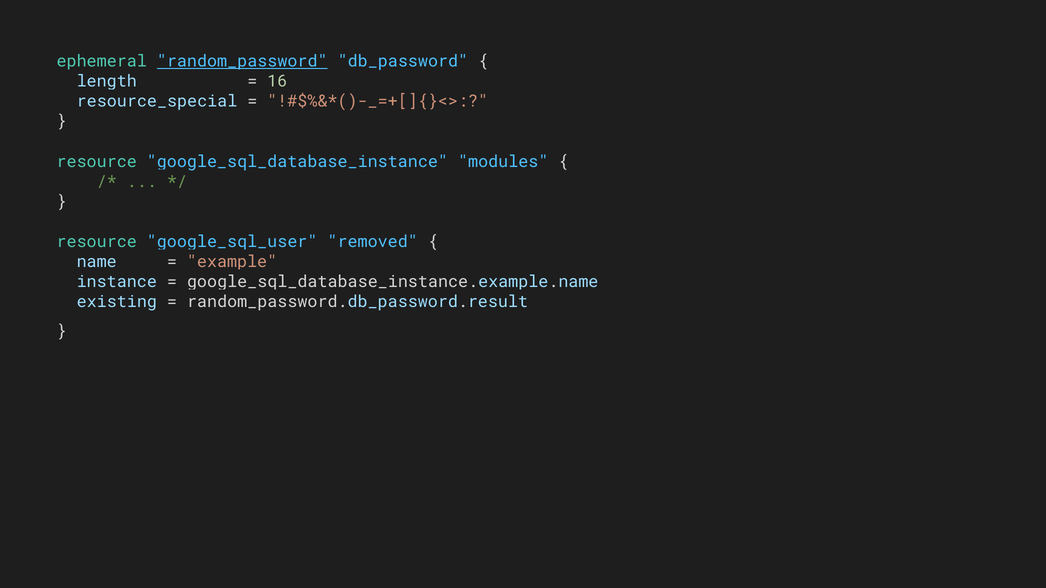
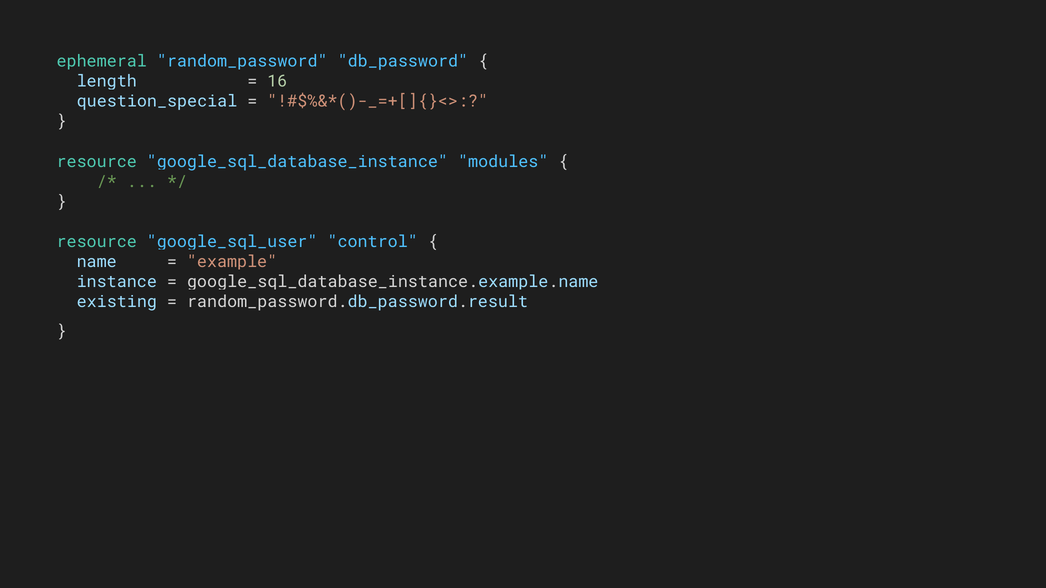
random_password underline: present -> none (242, 61)
resource_special: resource_special -> question_special (157, 101)
removed: removed -> control (373, 242)
